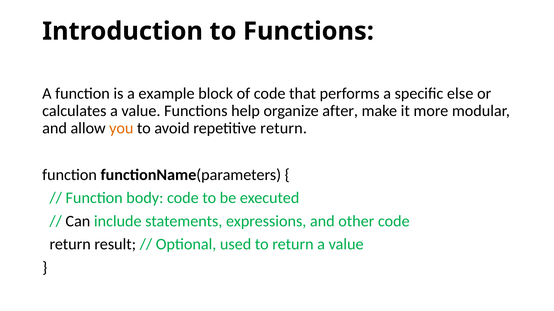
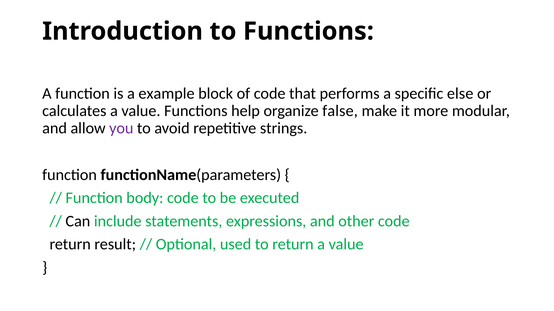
after: after -> false (340, 111)
you colour: orange -> purple (121, 129)
repetitive return: return -> strings (284, 129)
